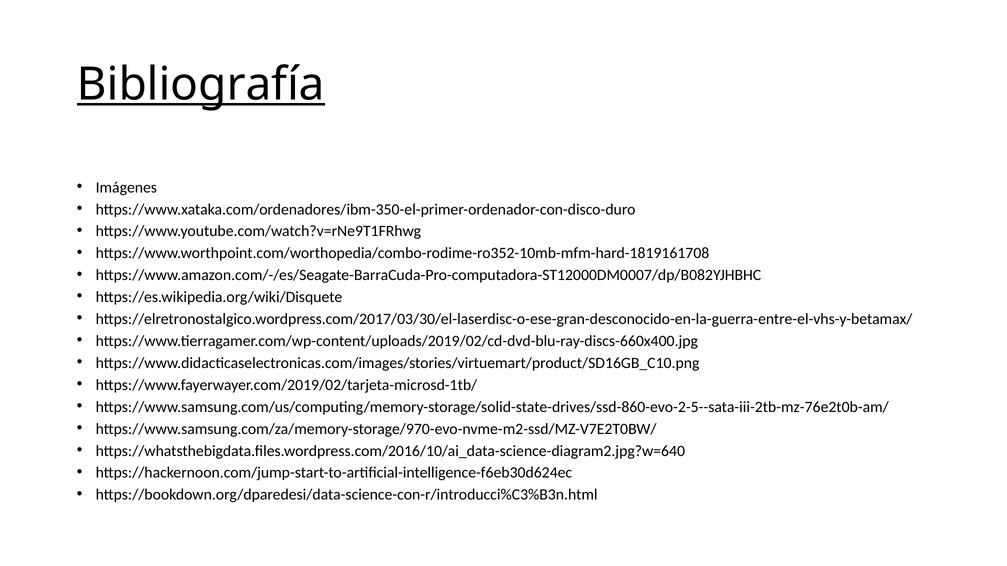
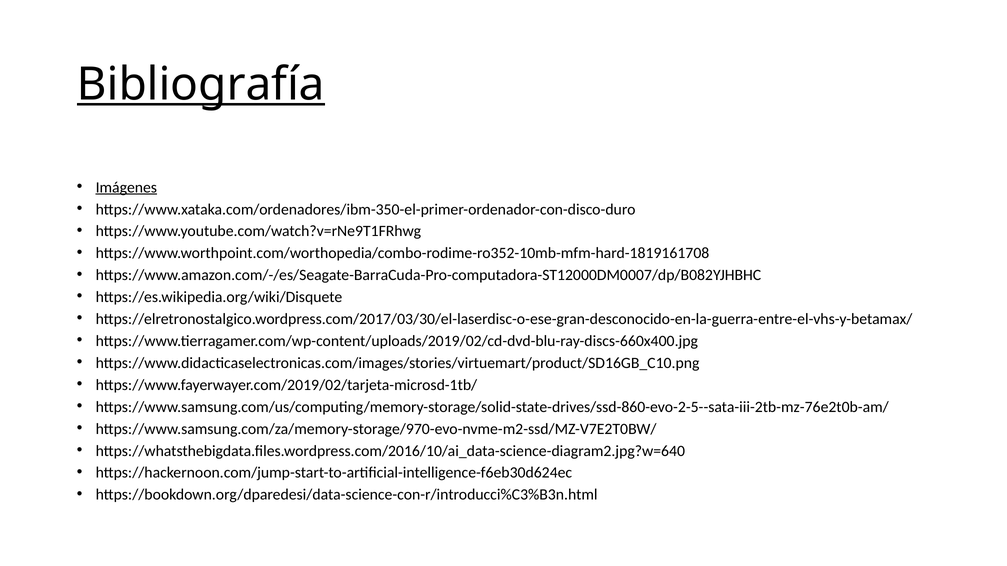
Imágenes underline: none -> present (126, 188)
